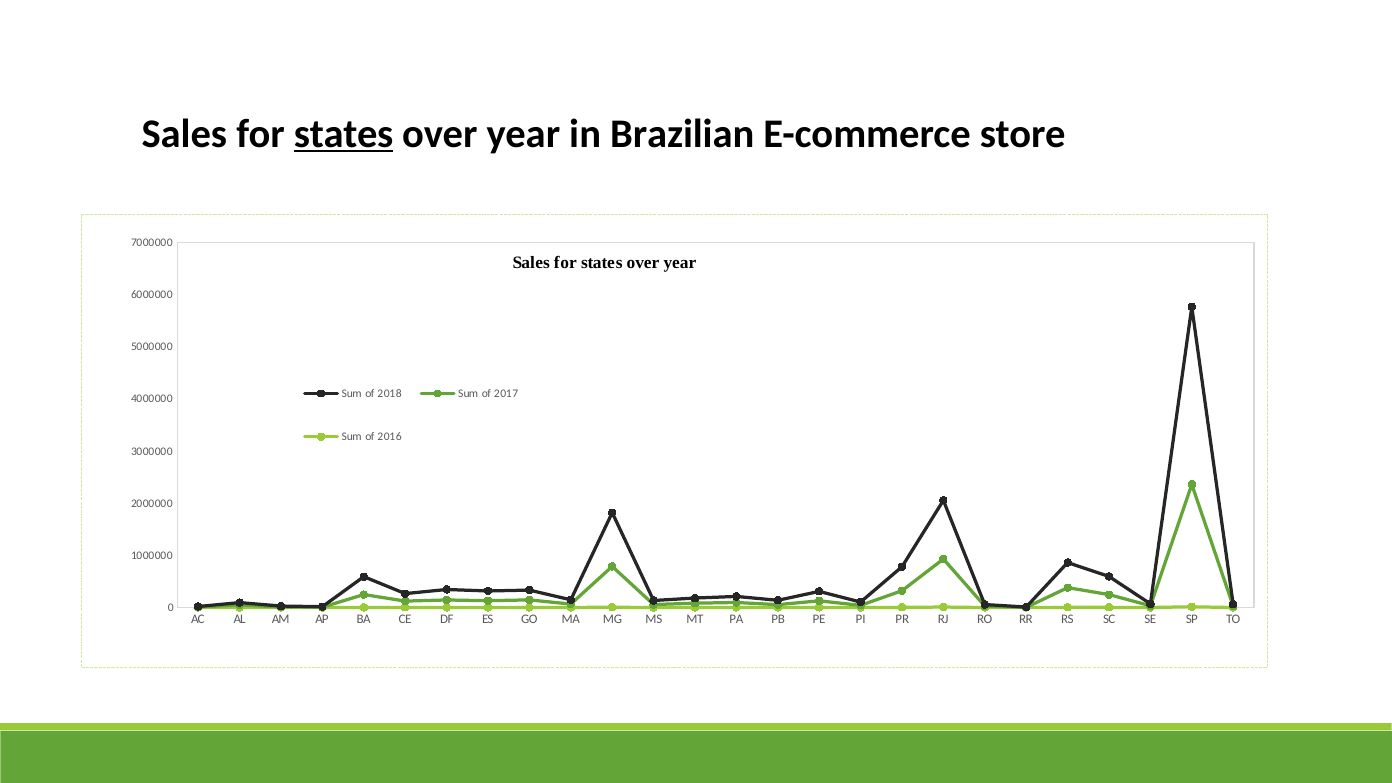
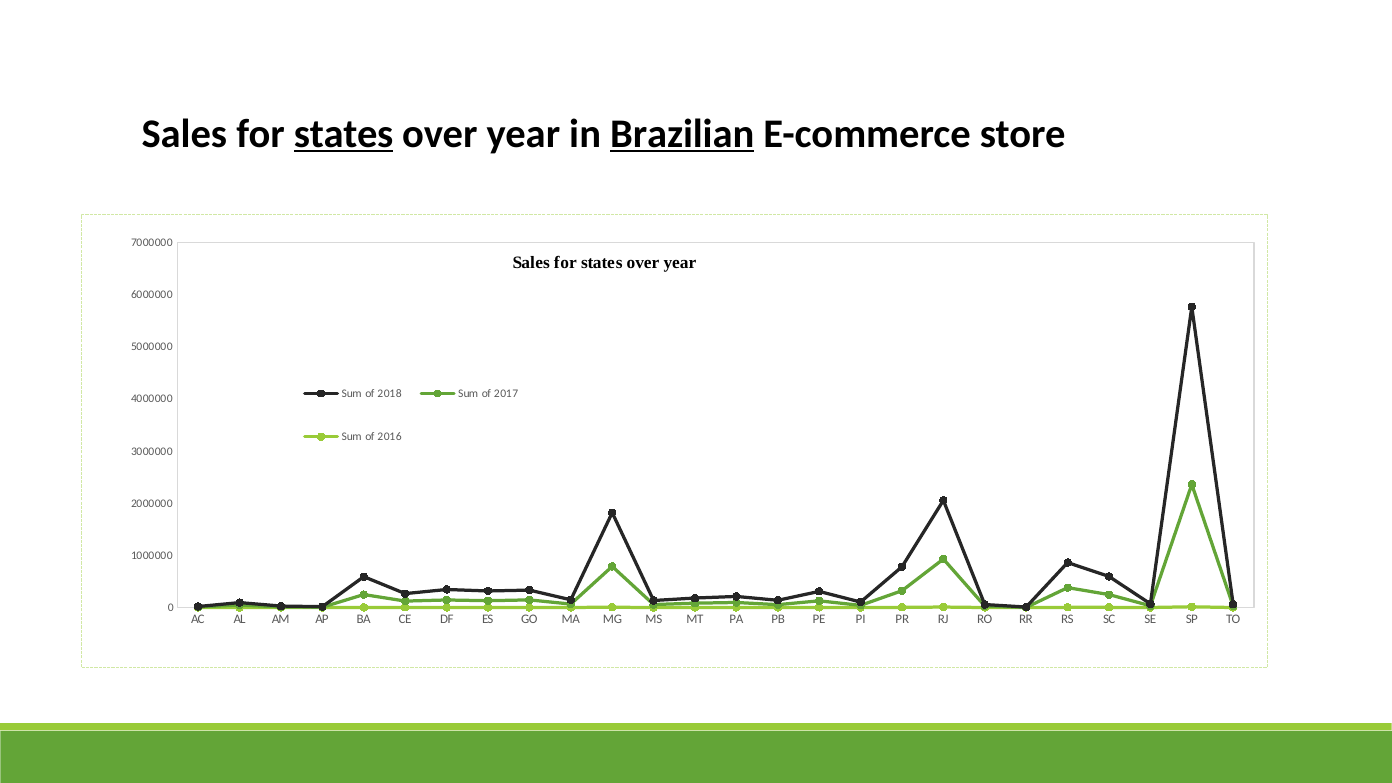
Brazilian underline: none -> present (682, 134)
